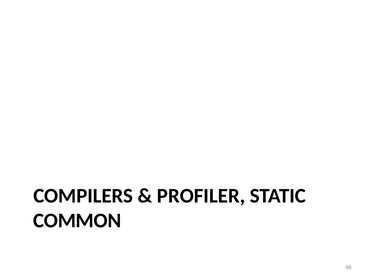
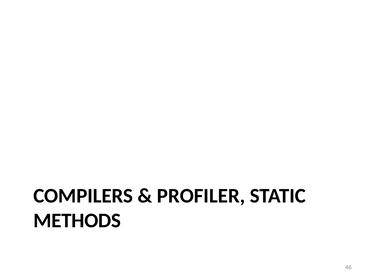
COMMON: COMMON -> METHODS (77, 221)
